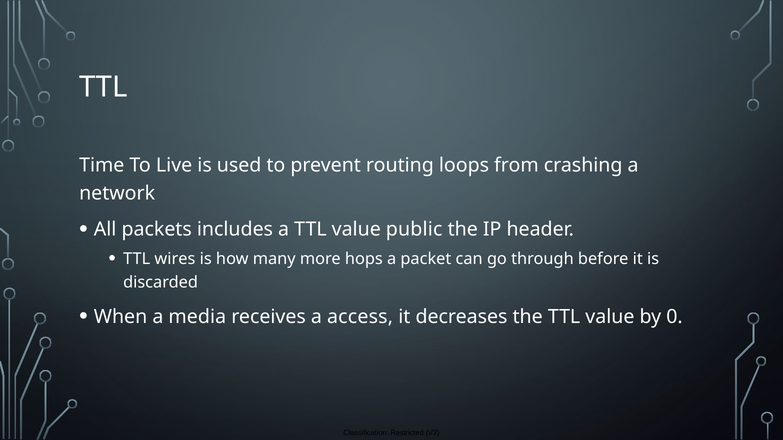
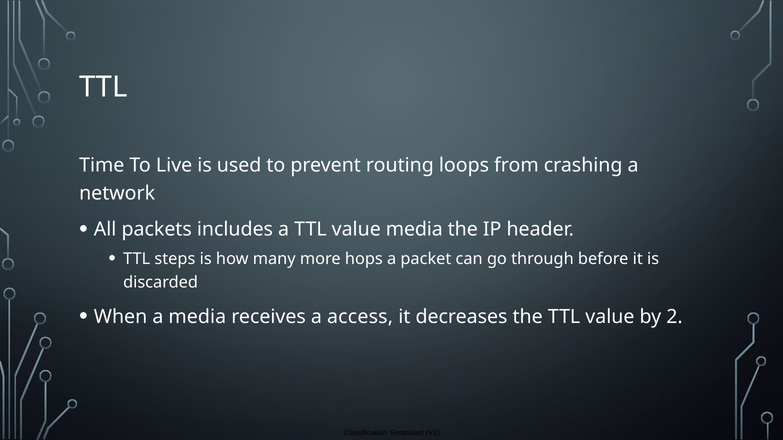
value public: public -> media (414, 230)
wires: wires -> steps (175, 259)
0: 0 -> 2 (675, 317)
